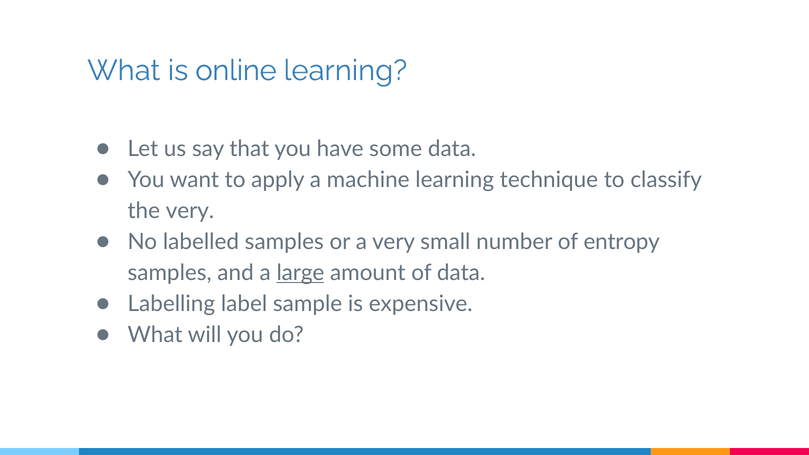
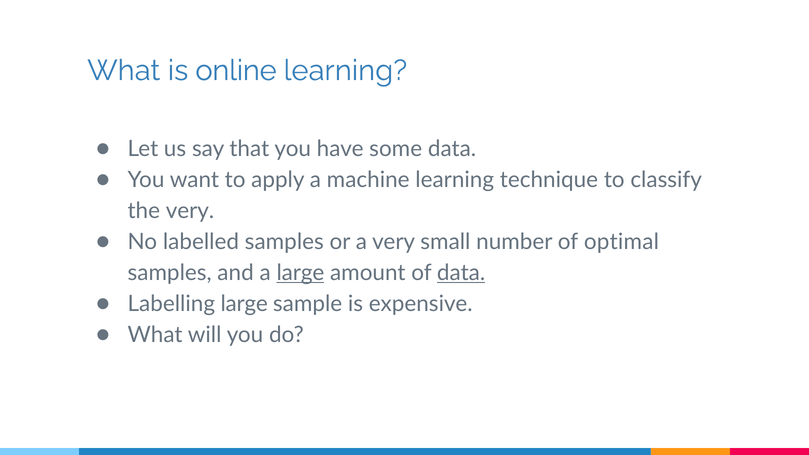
entropy: entropy -> optimal (621, 242)
data underline: none -> present (461, 273)
Labelling label: label -> large (244, 304)
